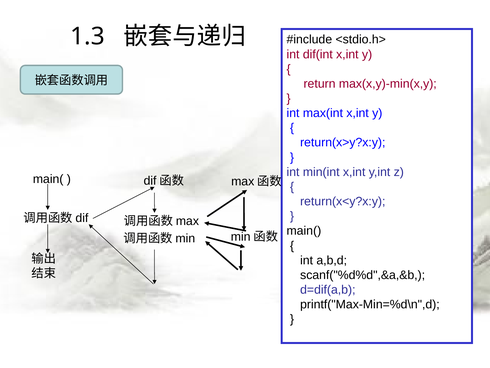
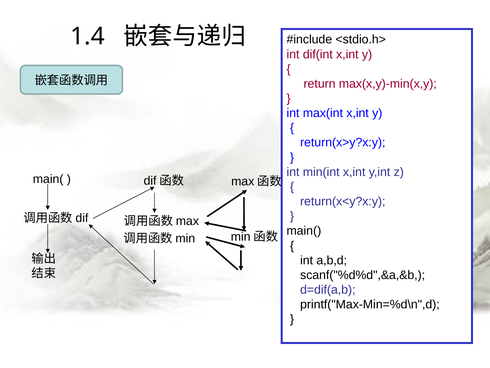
1.3: 1.3 -> 1.4 (88, 36)
